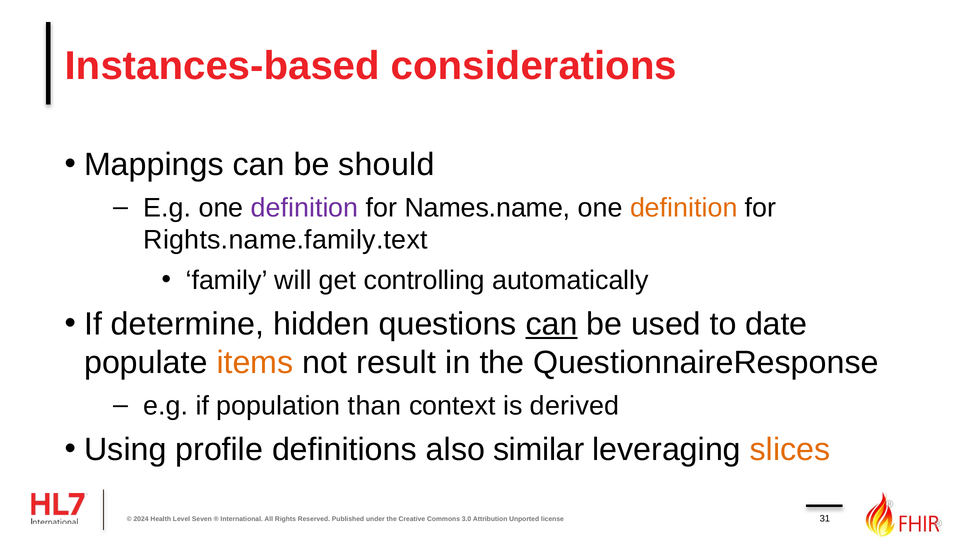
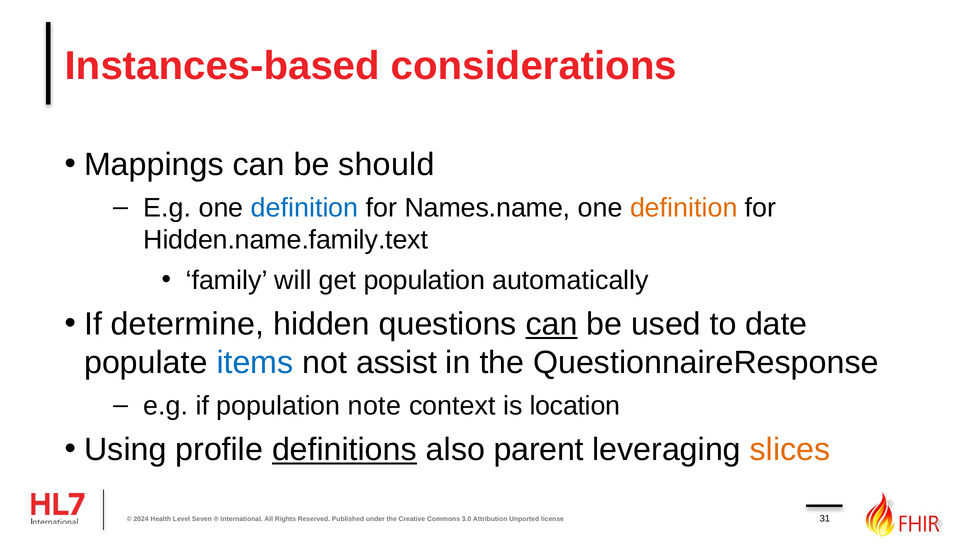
definition colour: purple -> blue (305, 208)
Rights.name.family.text: Rights.name.family.text -> Hidden.name.family.text (286, 240)
get controlling: controlling -> population (424, 281)
items colour: orange -> blue (255, 363)
result: result -> assist (396, 363)
than: than -> note (374, 406)
derived: derived -> location (575, 406)
definitions underline: none -> present (344, 450)
similar: similar -> parent (539, 450)
